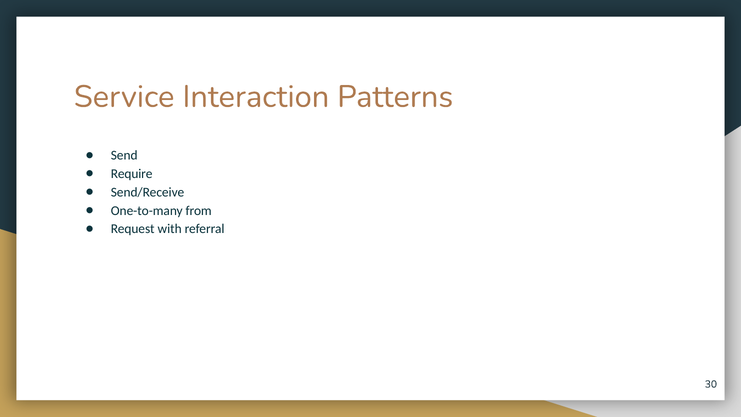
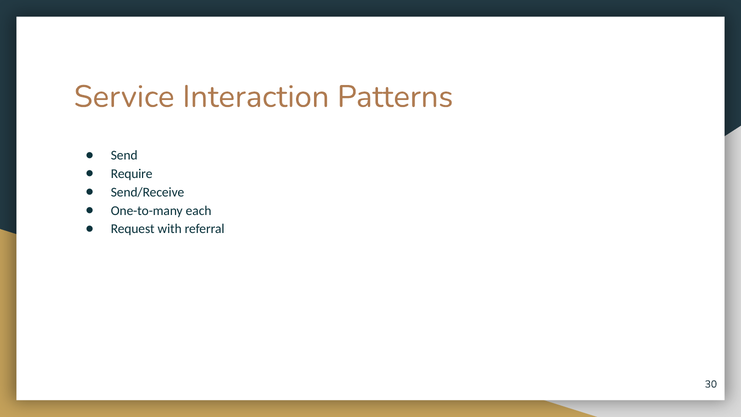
from: from -> each (199, 211)
